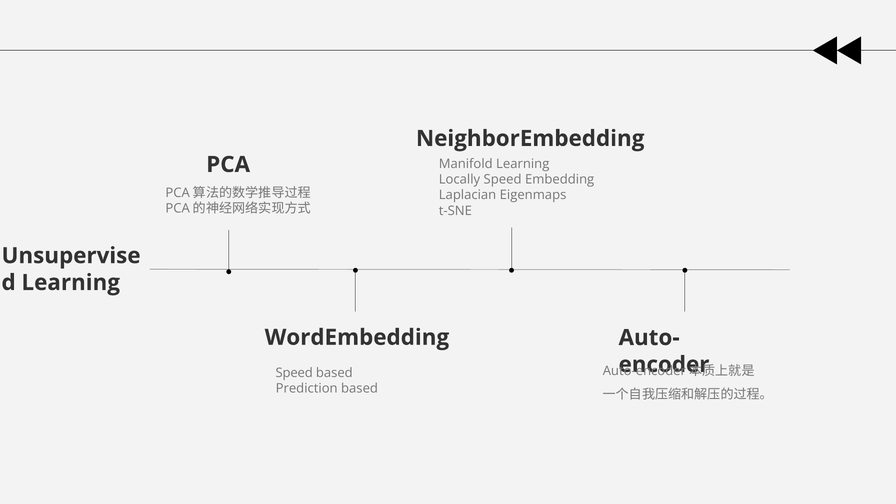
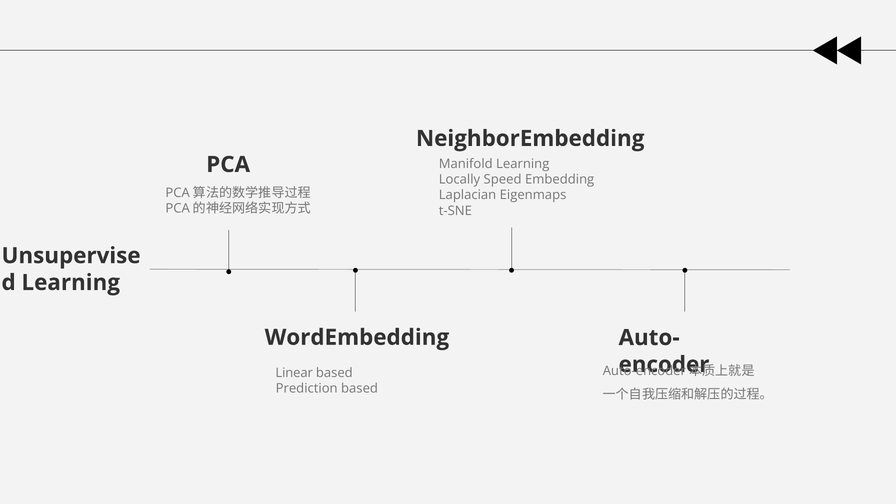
Speed: Speed -> Linear (294, 373)
